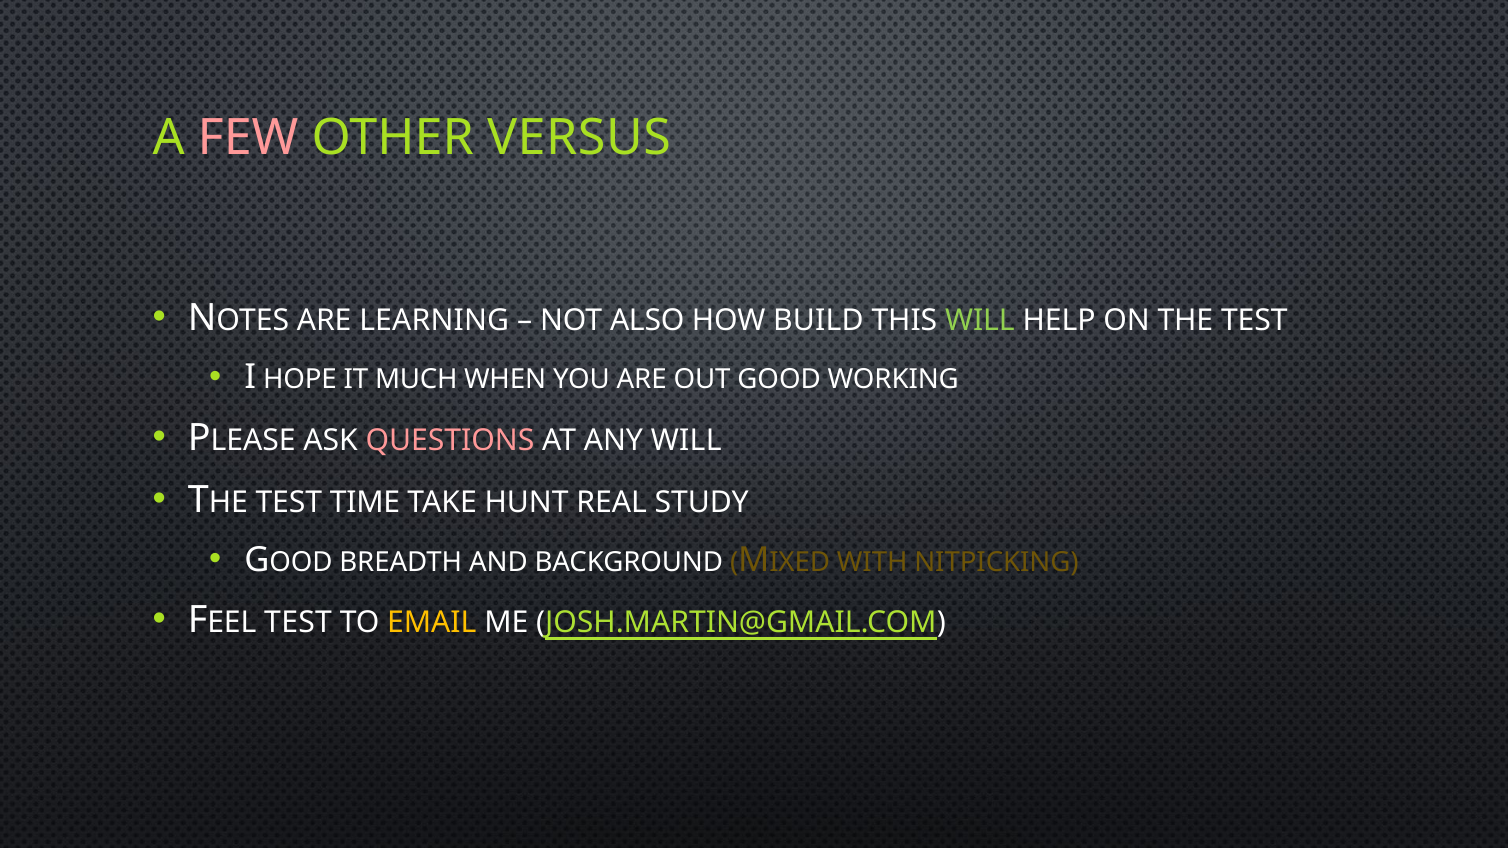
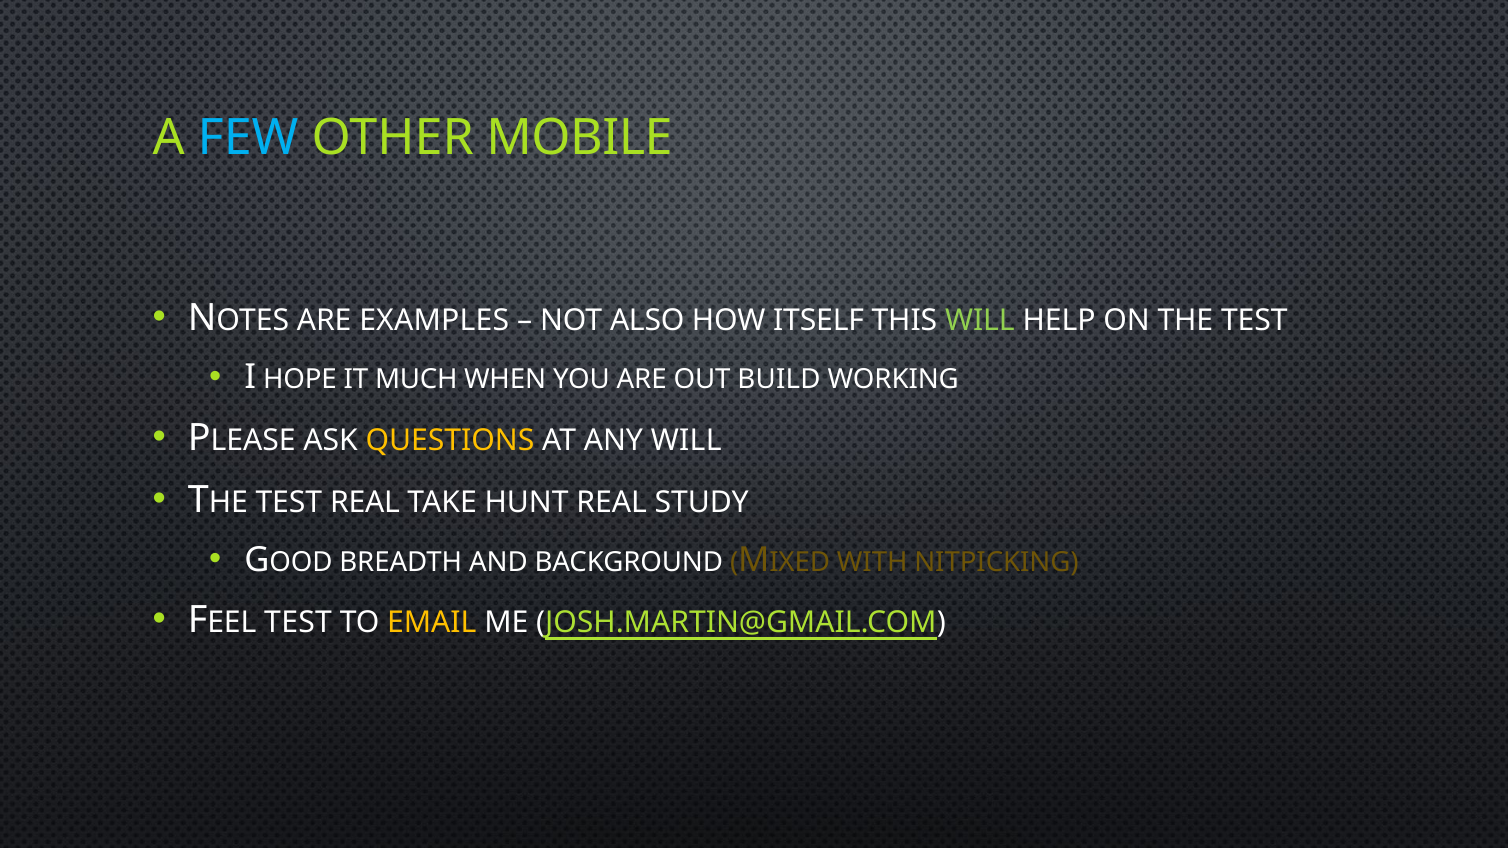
FEW colour: pink -> light blue (248, 138)
VERSUS: VERSUS -> MOBILE (580, 138)
LEARNING: LEARNING -> EXAMPLES (434, 321)
BUILD: BUILD -> ITSELF (819, 321)
GOOD: GOOD -> BUILD (779, 380)
QUESTIONS colour: pink -> yellow (450, 441)
TEST TIME: TIME -> REAL (365, 503)
